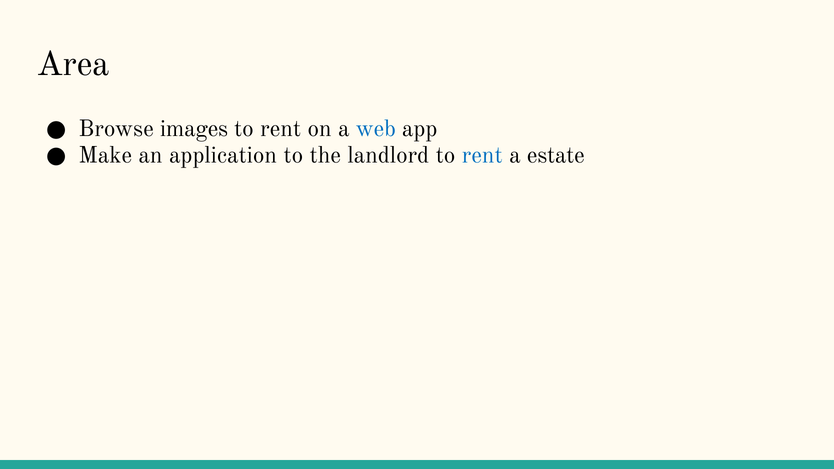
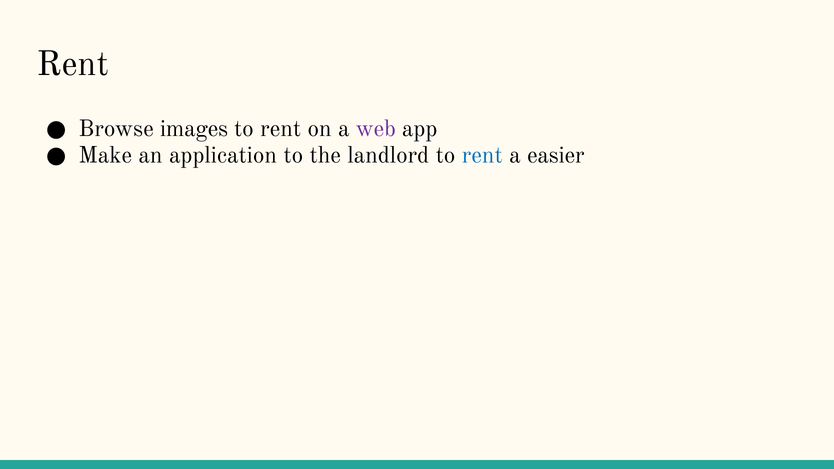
Area: Area -> Rent (73, 64)
web colour: blue -> purple (376, 129)
estate: estate -> easier (556, 155)
